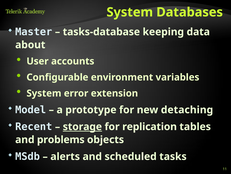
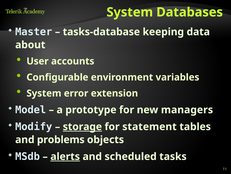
detaching: detaching -> managers (187, 109)
Recent: Recent -> Modify (34, 126)
replication: replication -> statement (149, 126)
alerts underline: none -> present (65, 156)
